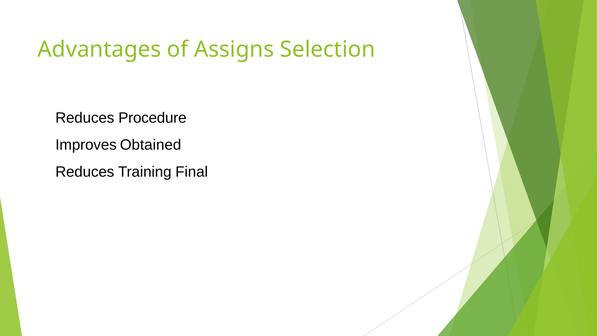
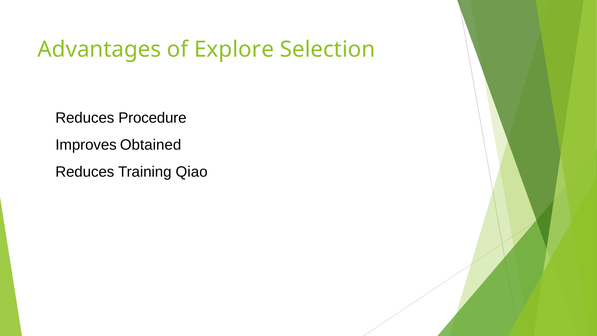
Assigns: Assigns -> Explore (234, 49)
Final: Final -> Qiao (192, 172)
